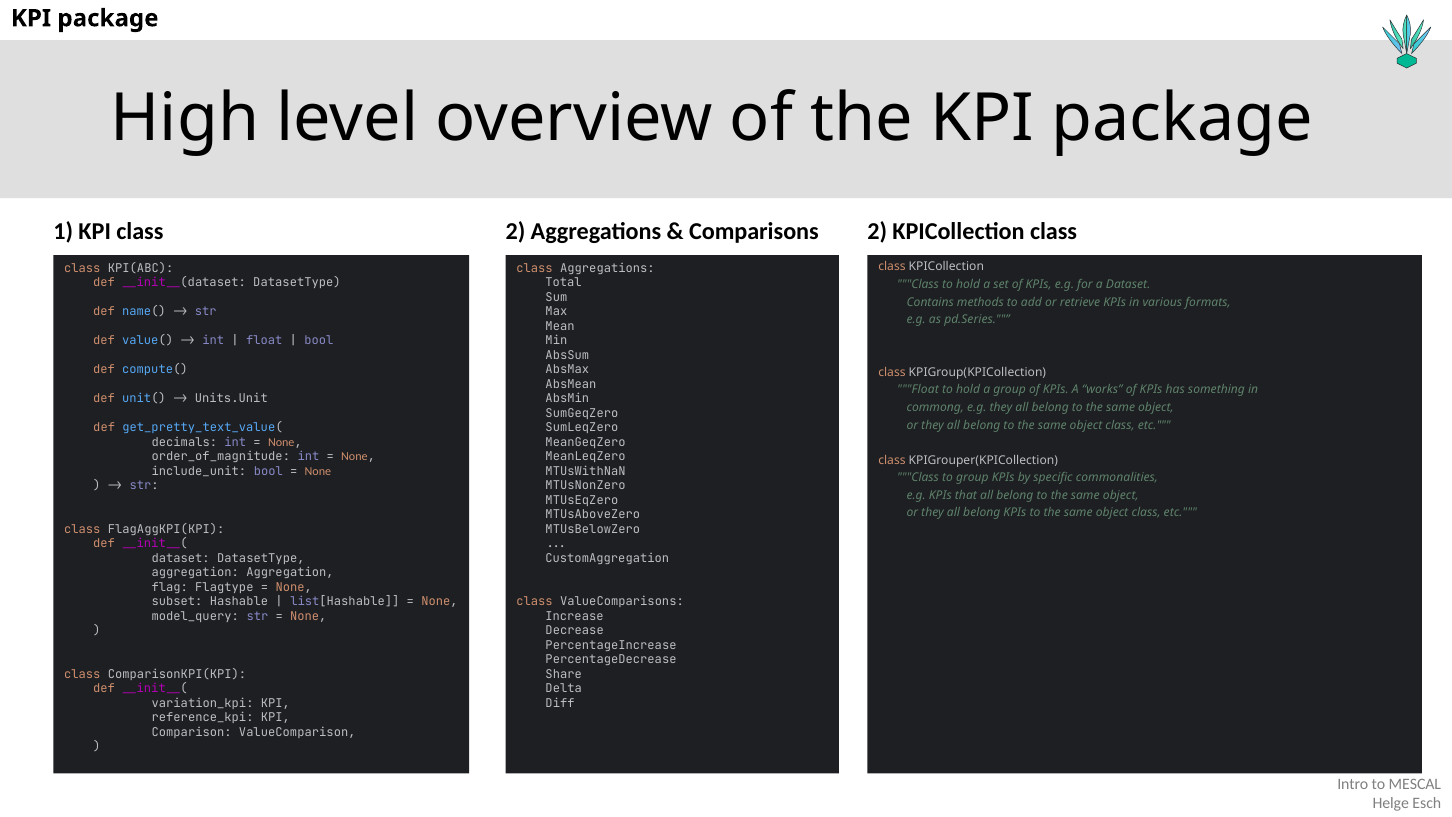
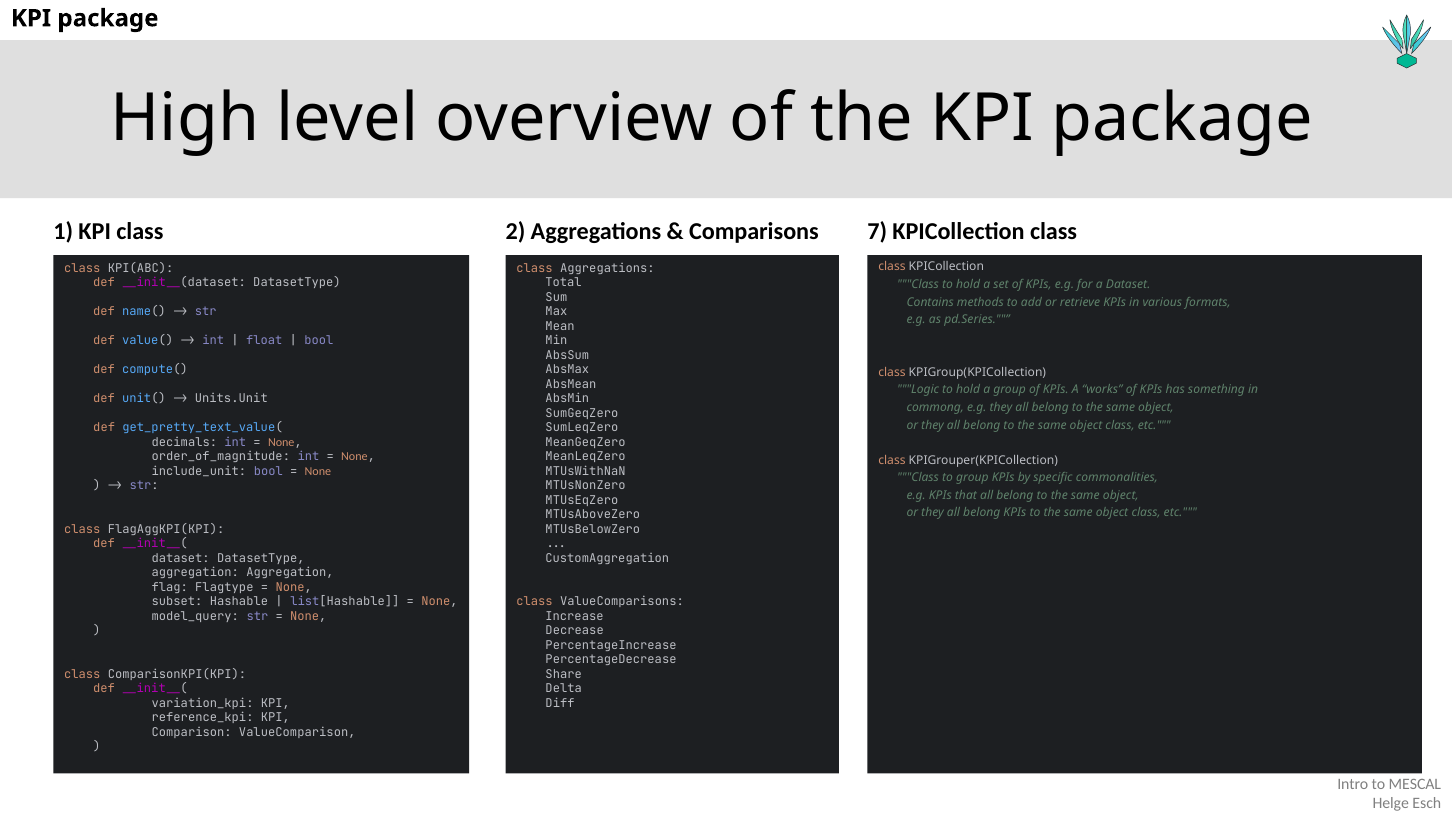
class 2: 2 -> 7 (877, 232)
Float: Float -> Logic (918, 390)
